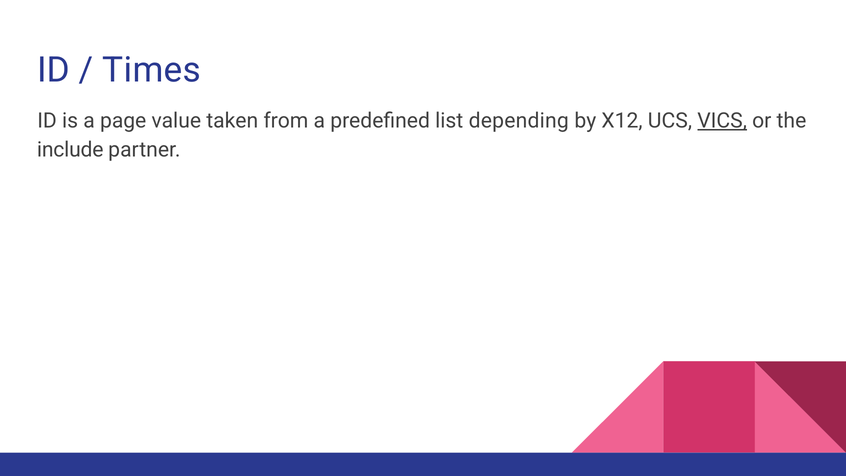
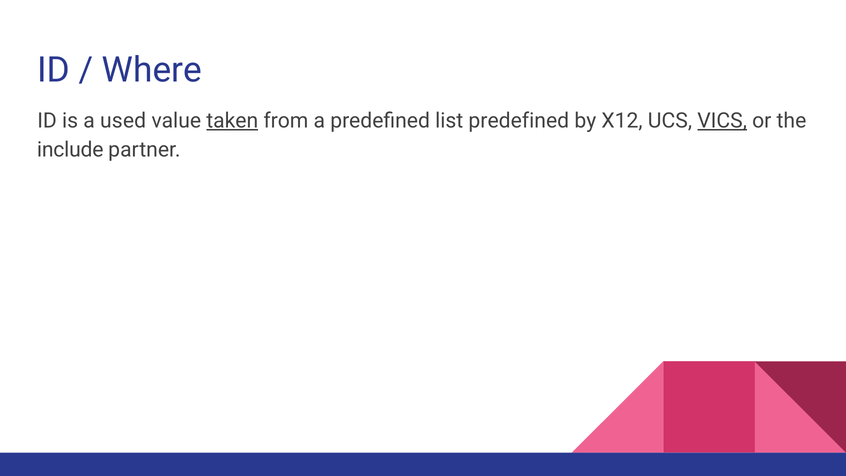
Times: Times -> Where (152, 70)
page: page -> used (123, 121)
taken underline: none -> present (232, 121)
list depending: depending -> predefined (519, 121)
